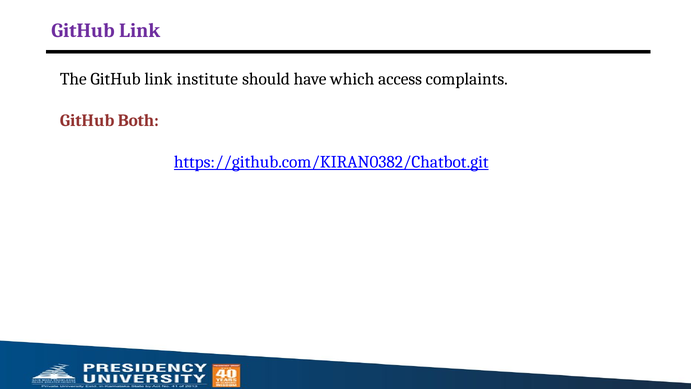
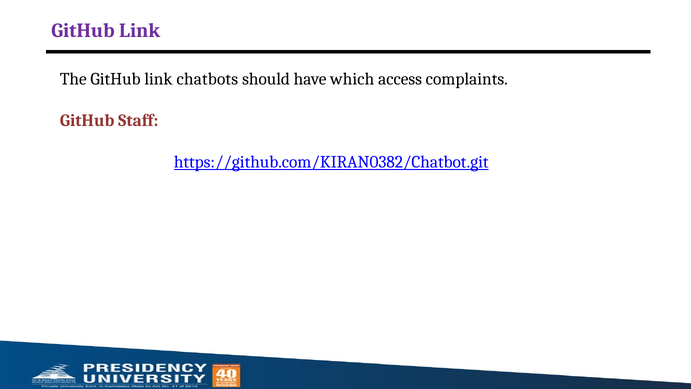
institute: institute -> chatbots (207, 79)
Both: Both -> Staff (138, 120)
